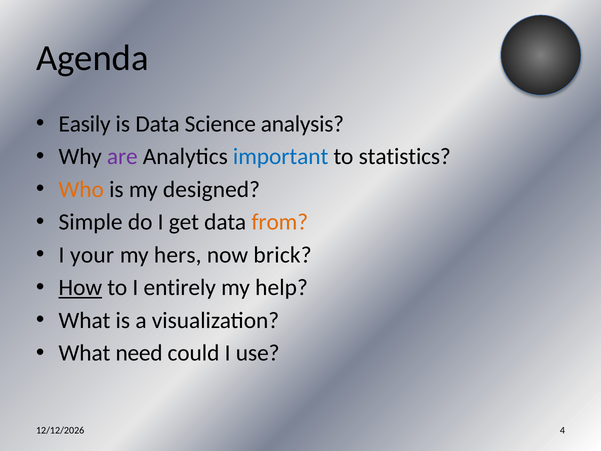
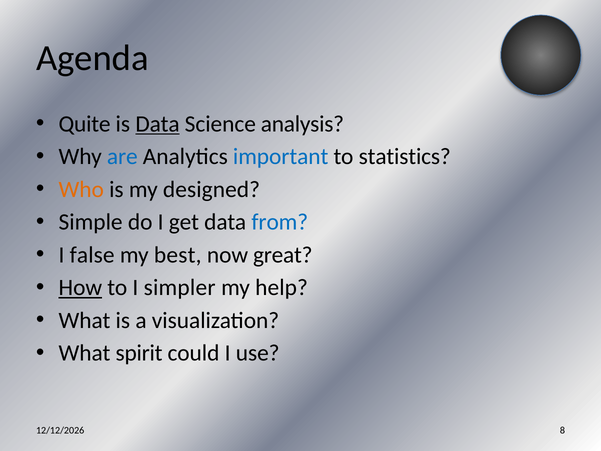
Easily: Easily -> Quite (85, 124)
Data underline: none -> present (158, 124)
are colour: purple -> blue (122, 157)
from colour: orange -> blue (280, 222)
your: your -> false (92, 255)
hers: hers -> best (178, 255)
brick: brick -> great (283, 255)
entirely: entirely -> simpler (180, 288)
need: need -> spirit (139, 353)
4: 4 -> 8 (562, 430)
